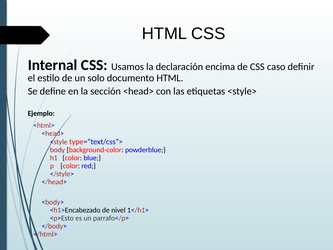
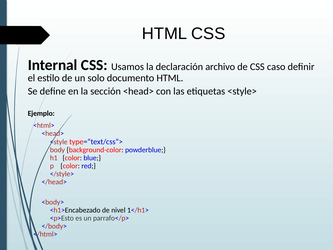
encima: encima -> archivo (220, 67)
